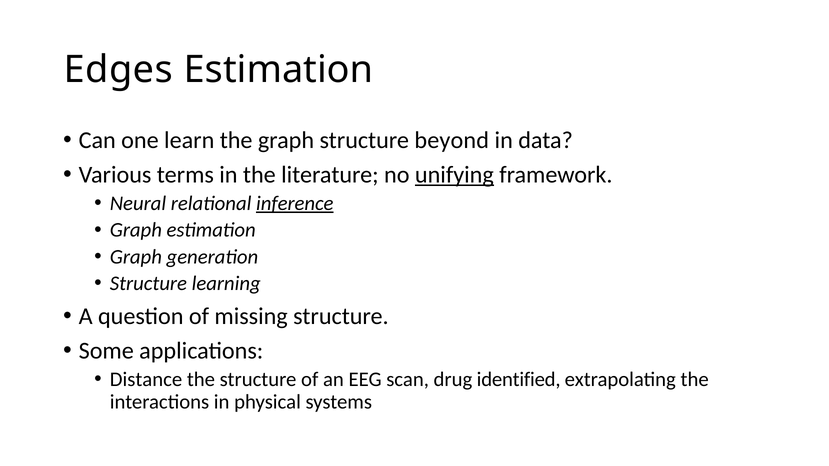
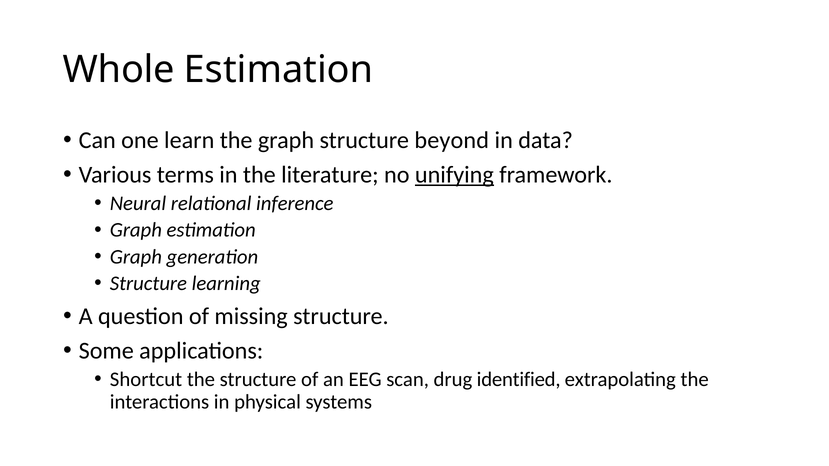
Edges: Edges -> Whole (119, 70)
inference underline: present -> none (295, 203)
Distance: Distance -> Shortcut (146, 380)
